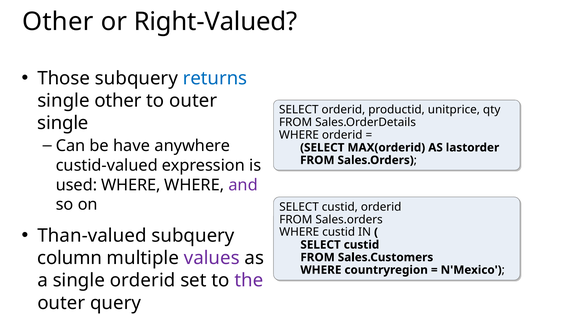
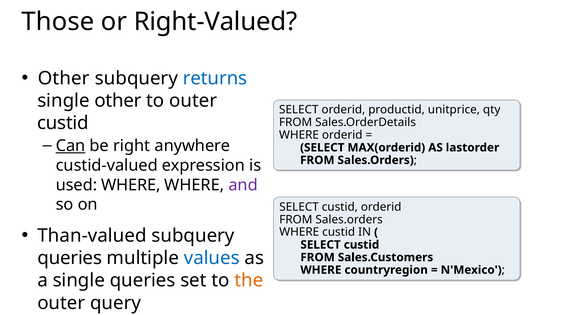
Other: Other -> Those (58, 22)
Those: Those -> Other (64, 78)
single: single -> custid (63, 123)
Can underline: none -> present (71, 146)
have: have -> right (132, 146)
column: column -> queries (70, 259)
values colour: purple -> blue (212, 259)
single orderid: orderid -> queries (143, 281)
the colour: purple -> orange (249, 281)
